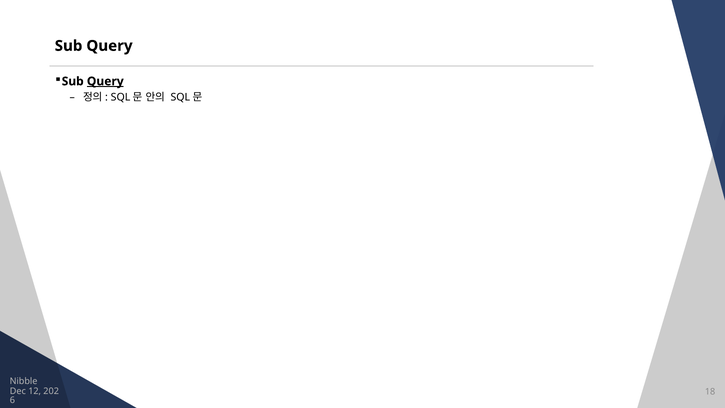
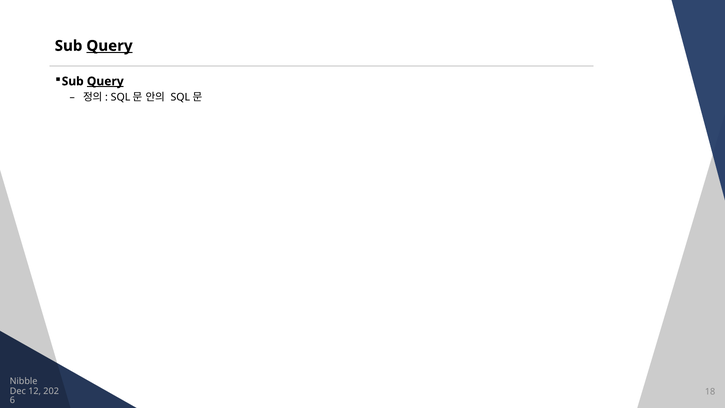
Query underline: none -> present (109, 46)
